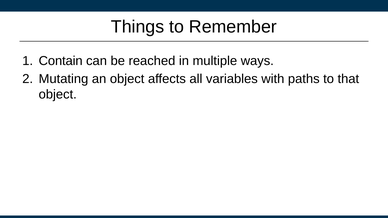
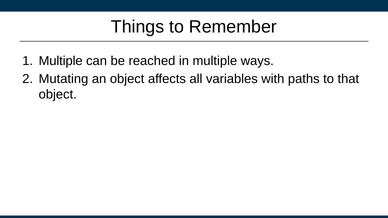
Contain: Contain -> Multiple (61, 61)
